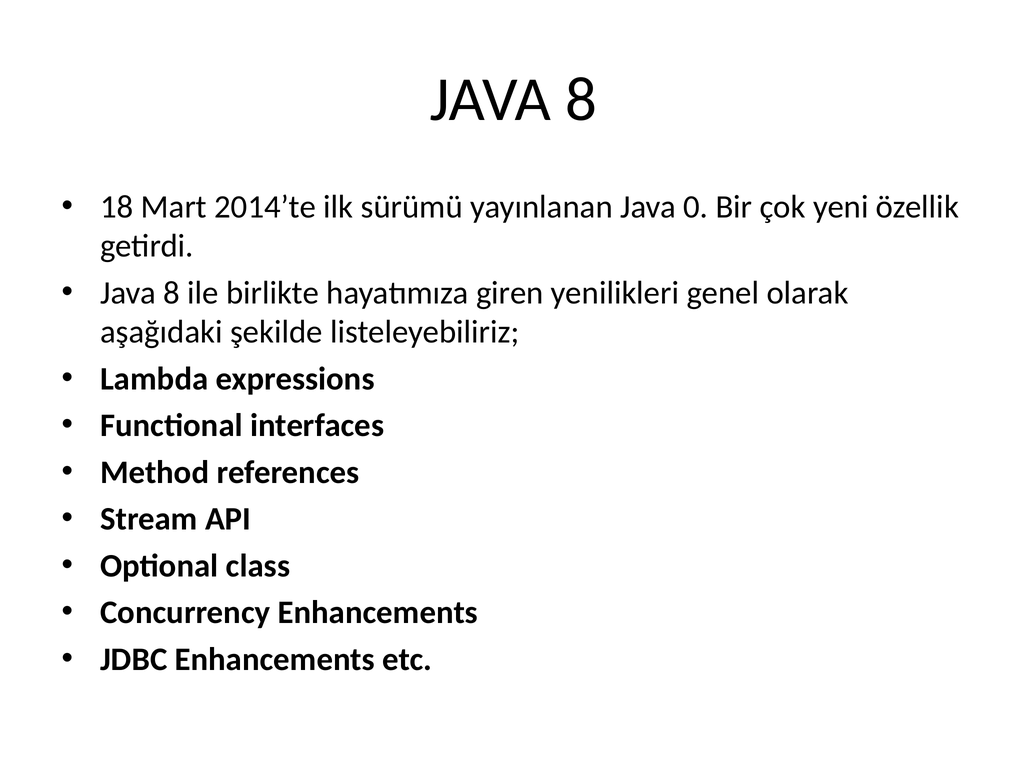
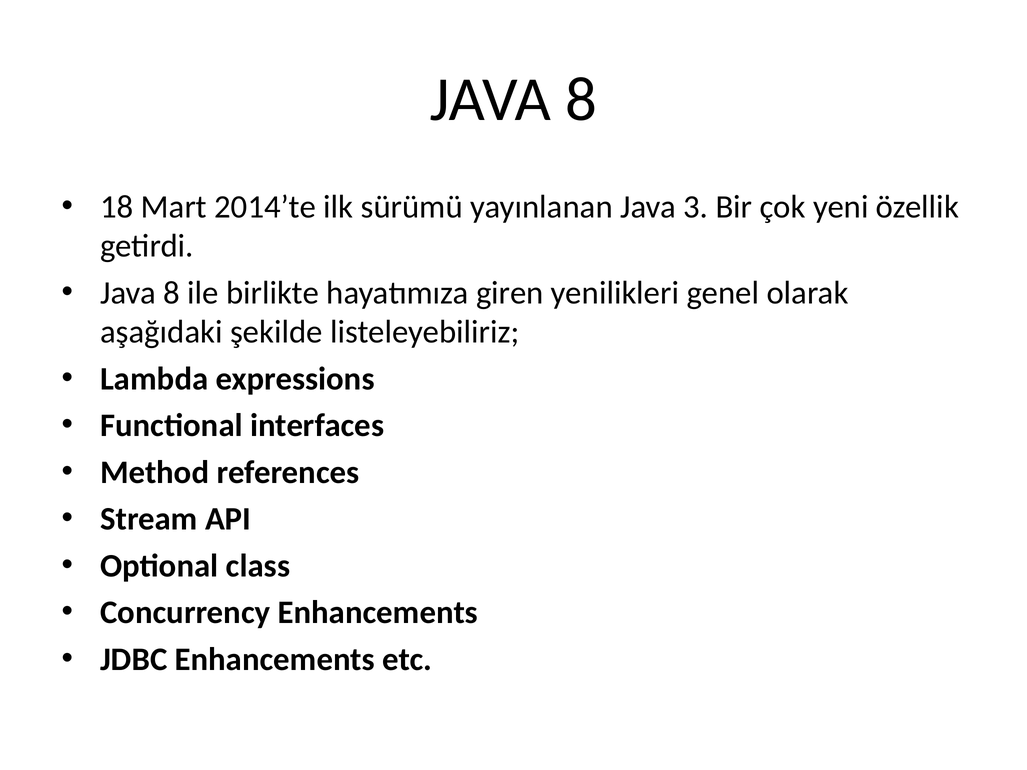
0: 0 -> 3 (696, 207)
